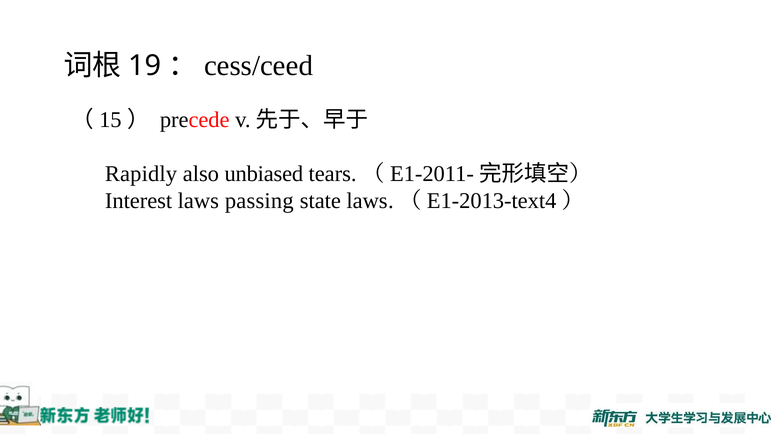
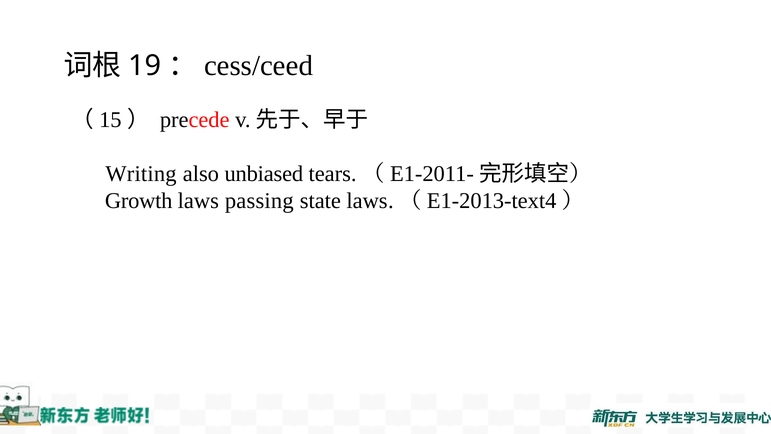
Rapidly: Rapidly -> Writing (141, 174)
Interest: Interest -> Growth (139, 201)
